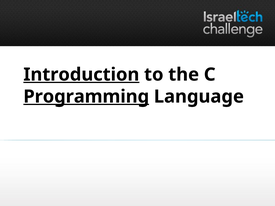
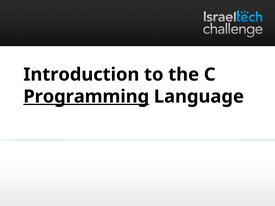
Introduction underline: present -> none (81, 75)
